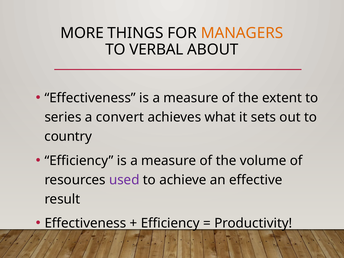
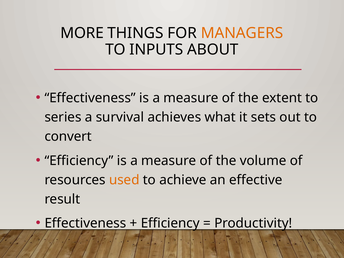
VERBAL: VERBAL -> INPUTS (156, 49)
convert: convert -> survival (120, 117)
country: country -> convert (68, 137)
used colour: purple -> orange (124, 180)
